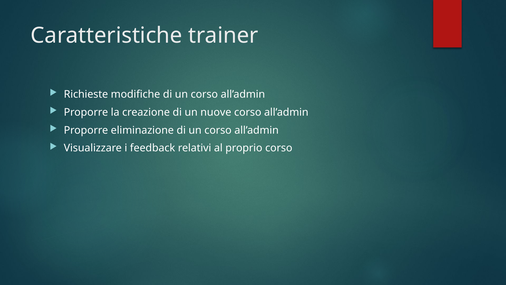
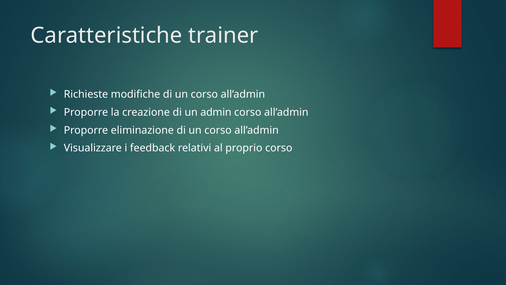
nuove: nuove -> admin (216, 112)
